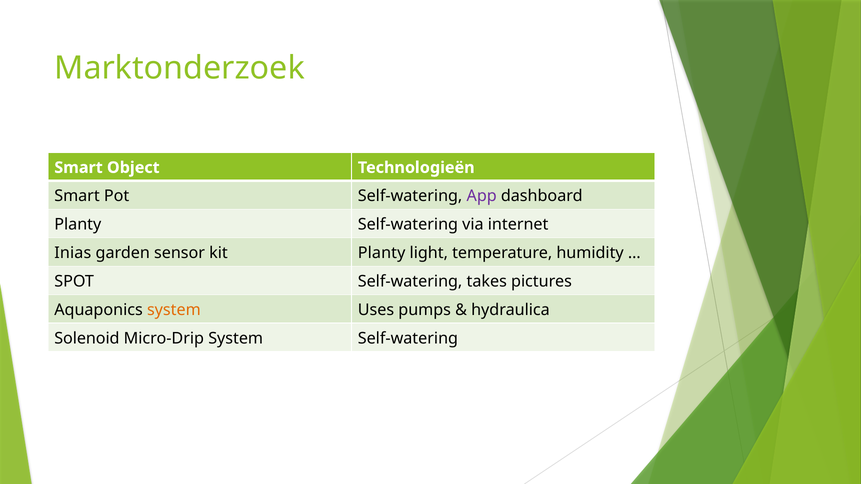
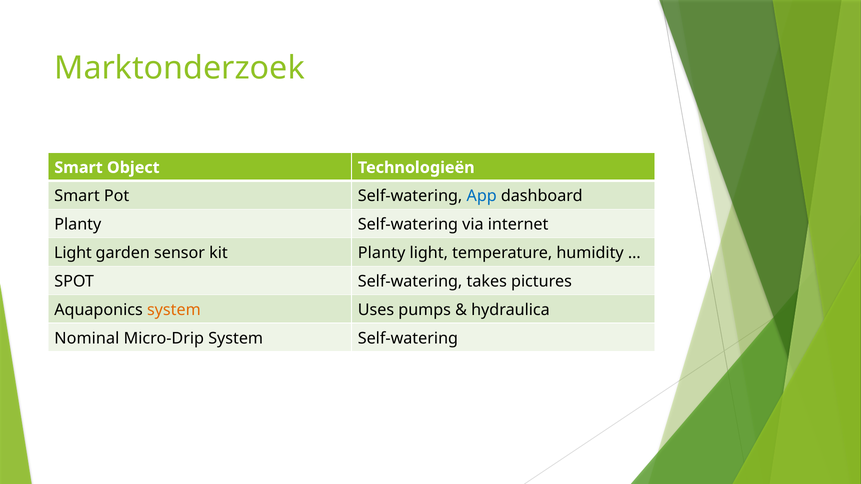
App colour: purple -> blue (482, 196)
Inias: Inias -> Light (73, 253)
Solenoid: Solenoid -> Nominal (87, 338)
